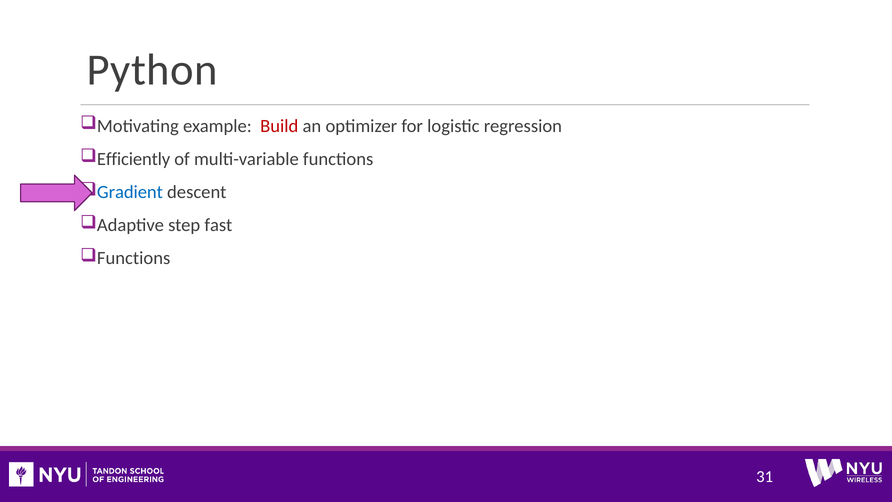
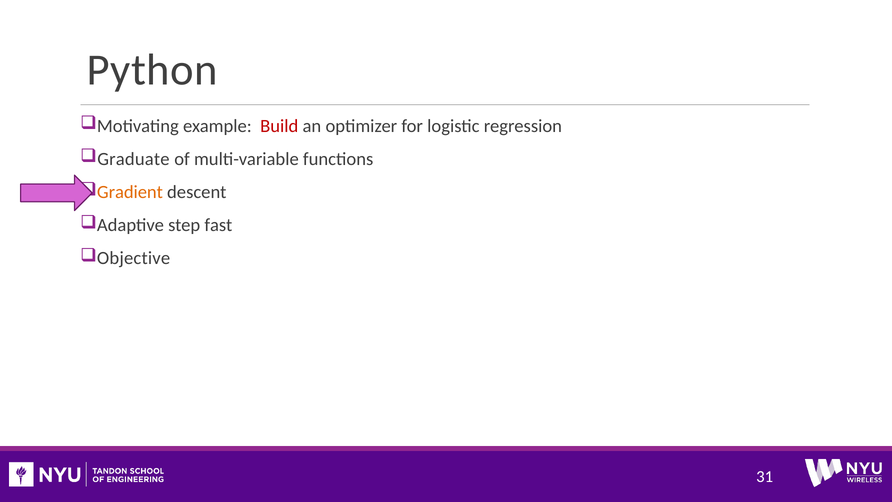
Efficiently: Efficiently -> Graduate (133, 159)
Gradient colour: blue -> orange (130, 192)
Functions: Functions -> Objective (134, 258)
